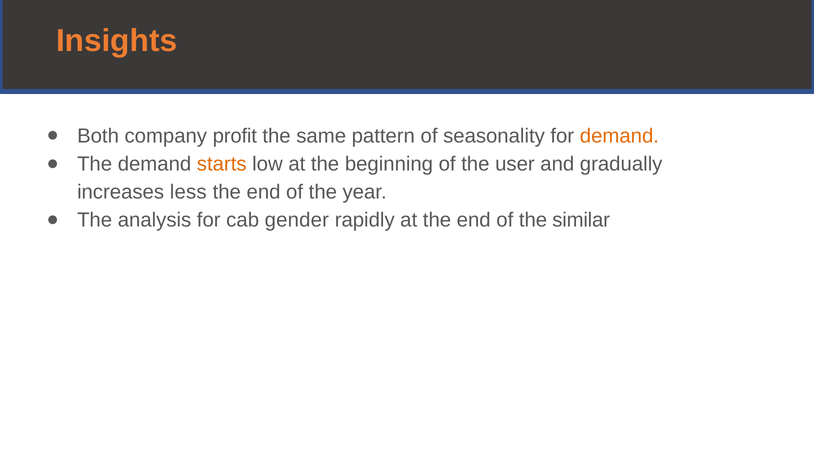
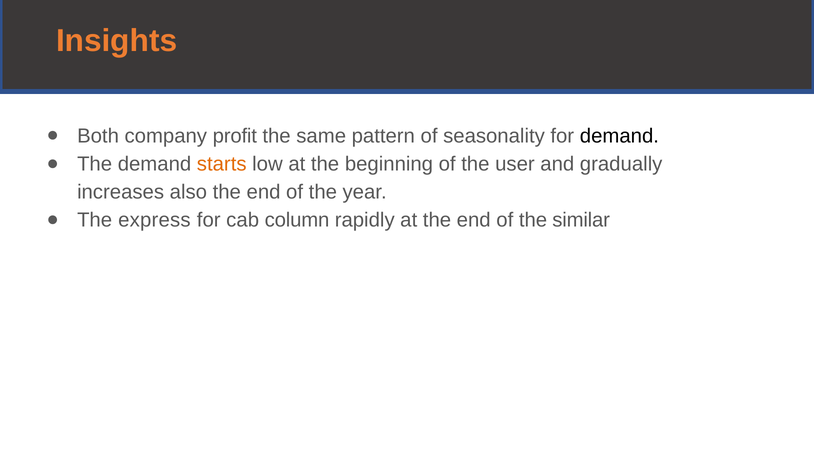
demand colour: orange -> black (619, 136)
less: less -> also (188, 192)
analysis: analysis -> express (154, 220)
gender: gender -> column (297, 220)
